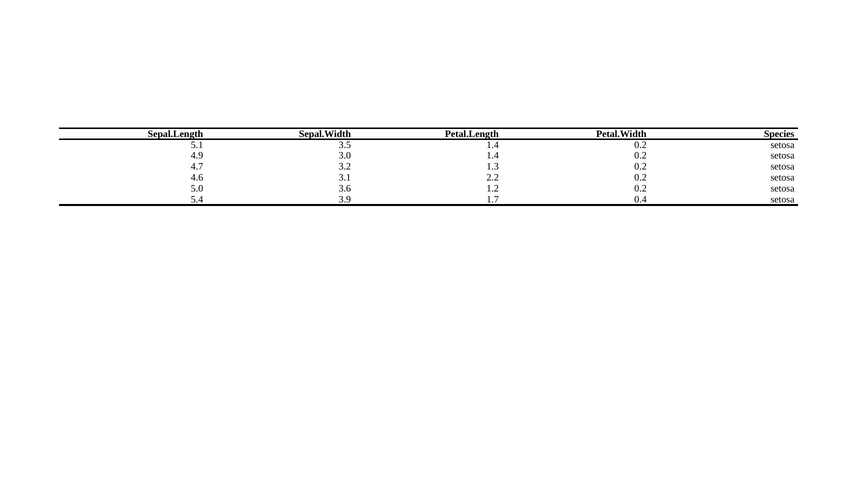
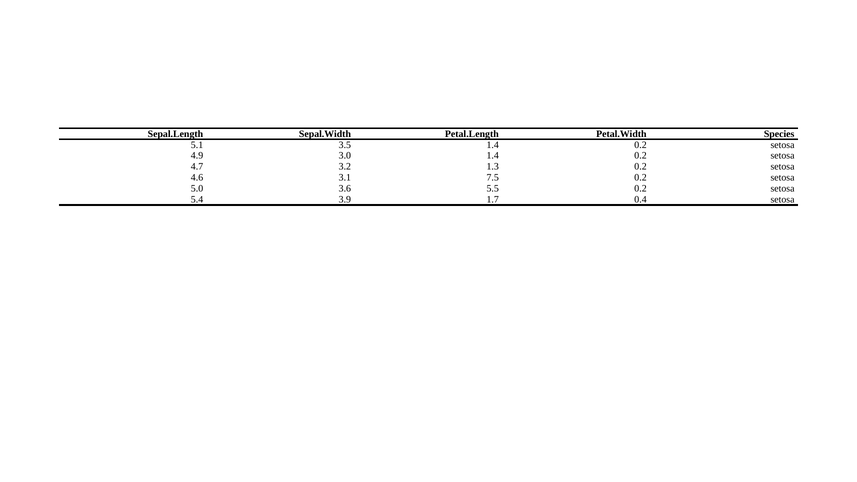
2.2: 2.2 -> 7.5 (493, 178)
1.2: 1.2 -> 5.5 (493, 189)
